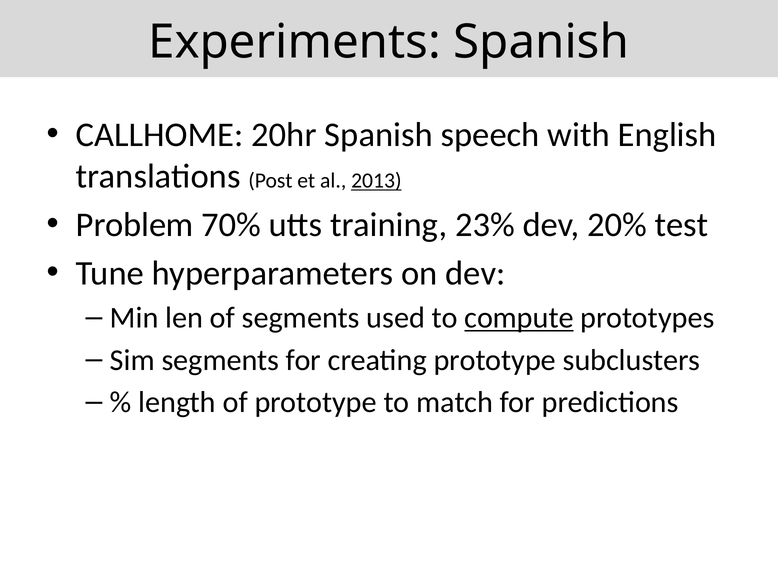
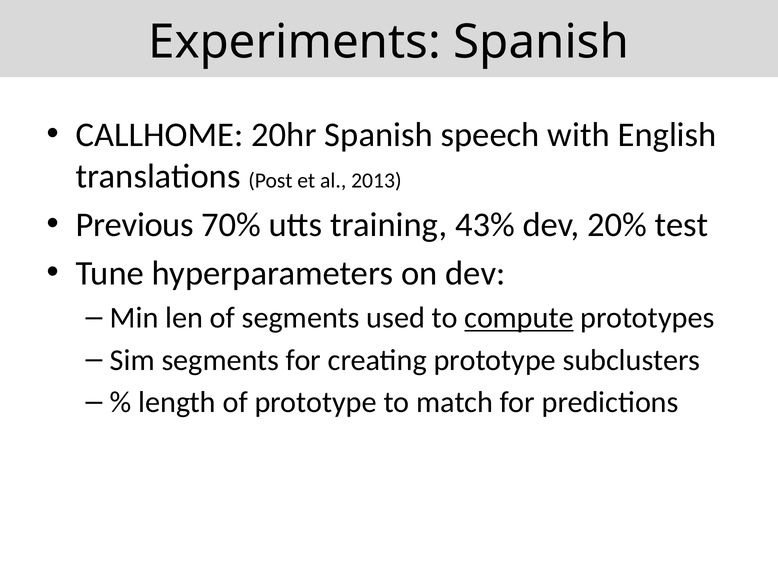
2013 underline: present -> none (376, 181)
Problem: Problem -> Previous (135, 225)
23%: 23% -> 43% (485, 225)
